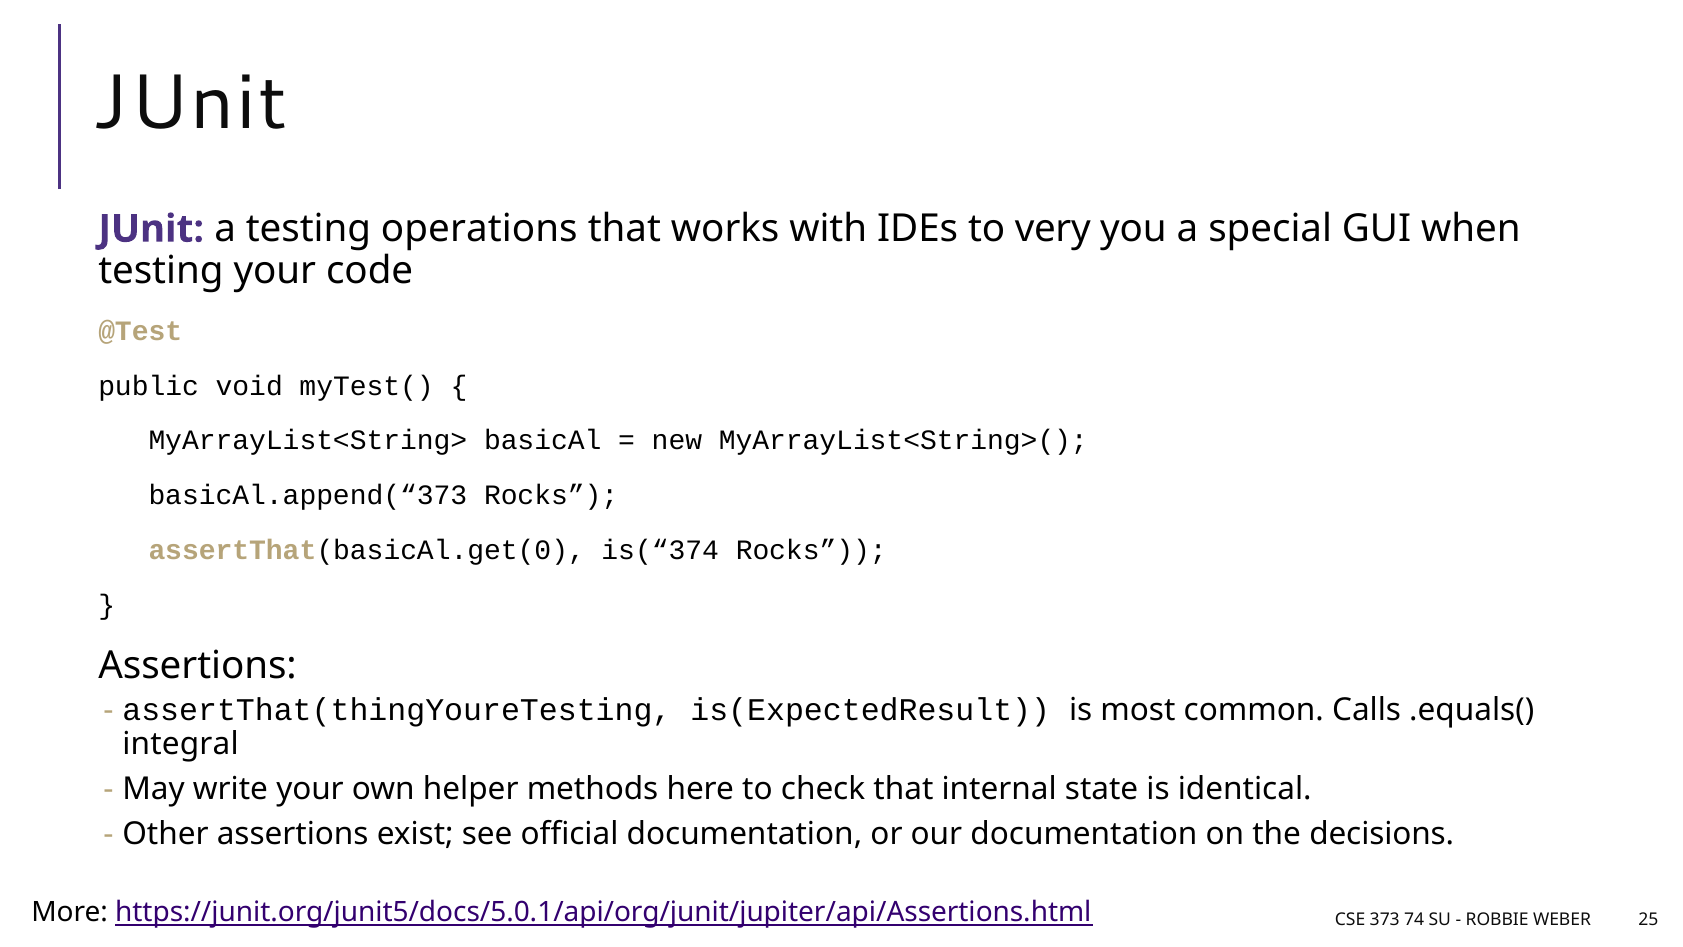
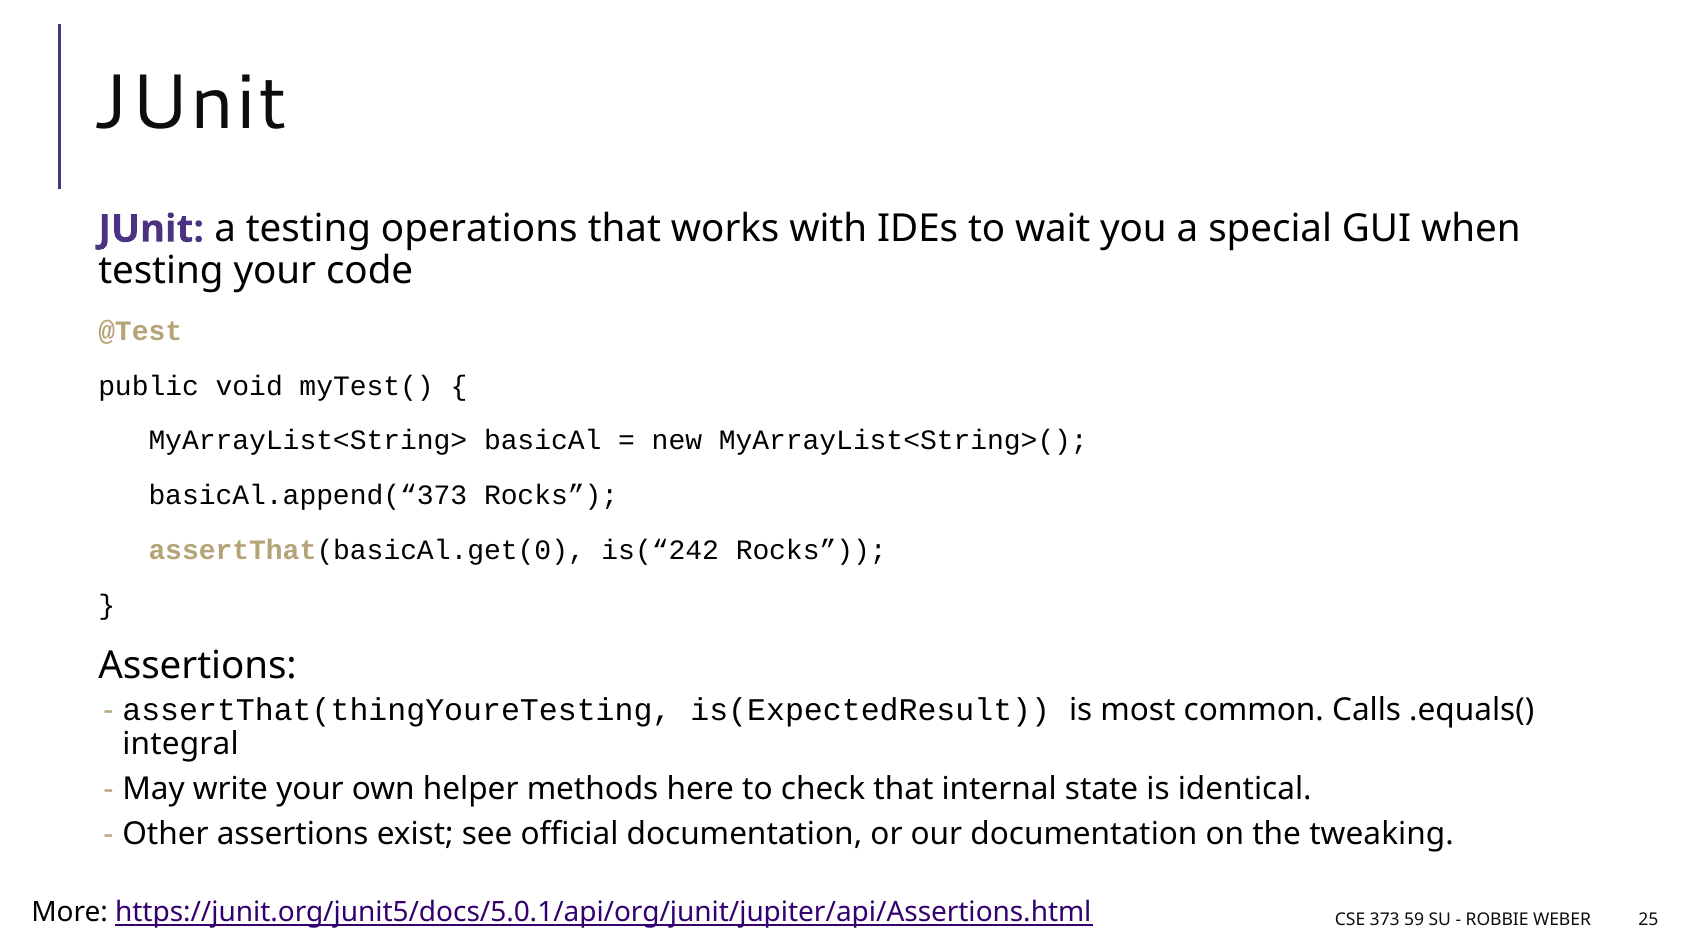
very: very -> wait (1053, 229)
is(“374: is(“374 -> is(“242 (660, 550)
decisions: decisions -> tweaking (1382, 834)
74: 74 -> 59 (1414, 919)
